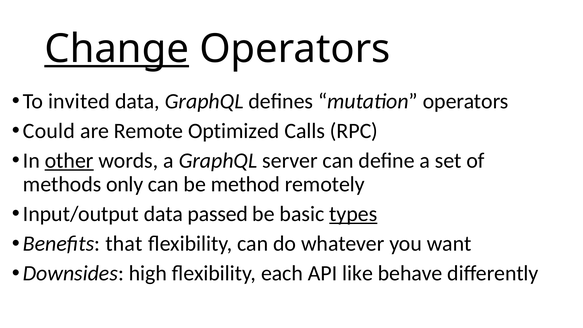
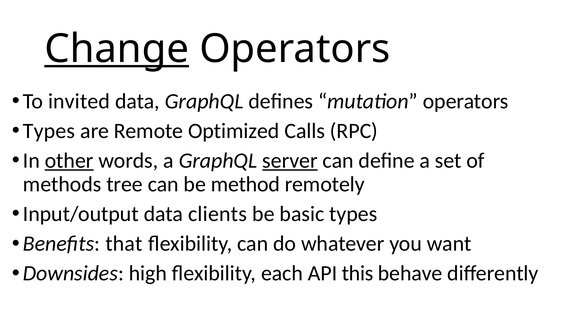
Could: Could -> Types (49, 131)
server underline: none -> present (290, 161)
only: only -> tree (125, 184)
passed: passed -> clients (218, 214)
types underline: present -> none (353, 214)
like: like -> this (358, 273)
